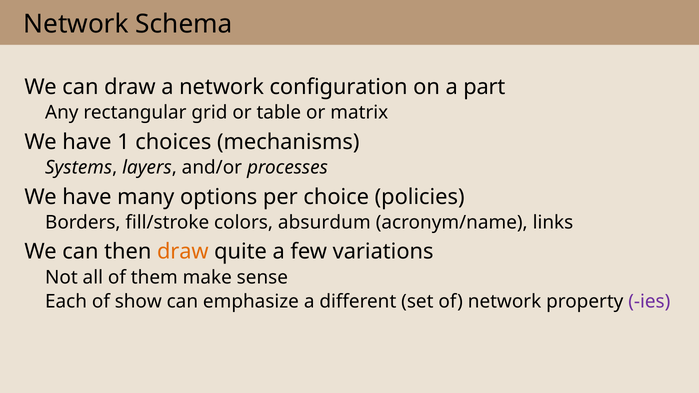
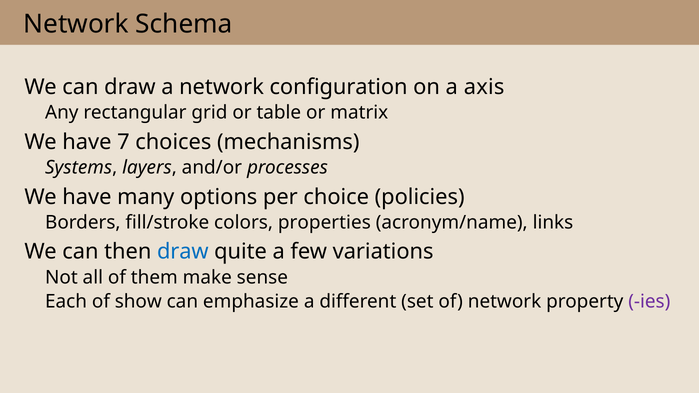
part: part -> axis (484, 87)
1: 1 -> 7 (123, 142)
absurdum: absurdum -> properties (324, 223)
draw colour: orange -> blue (183, 252)
